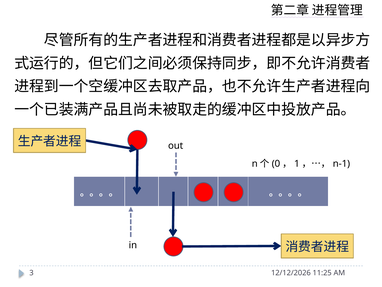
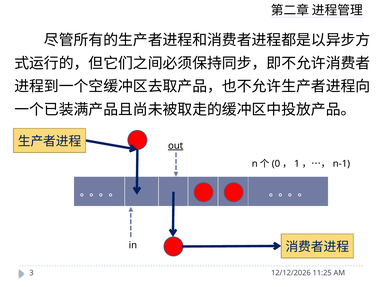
out underline: none -> present (176, 145)
